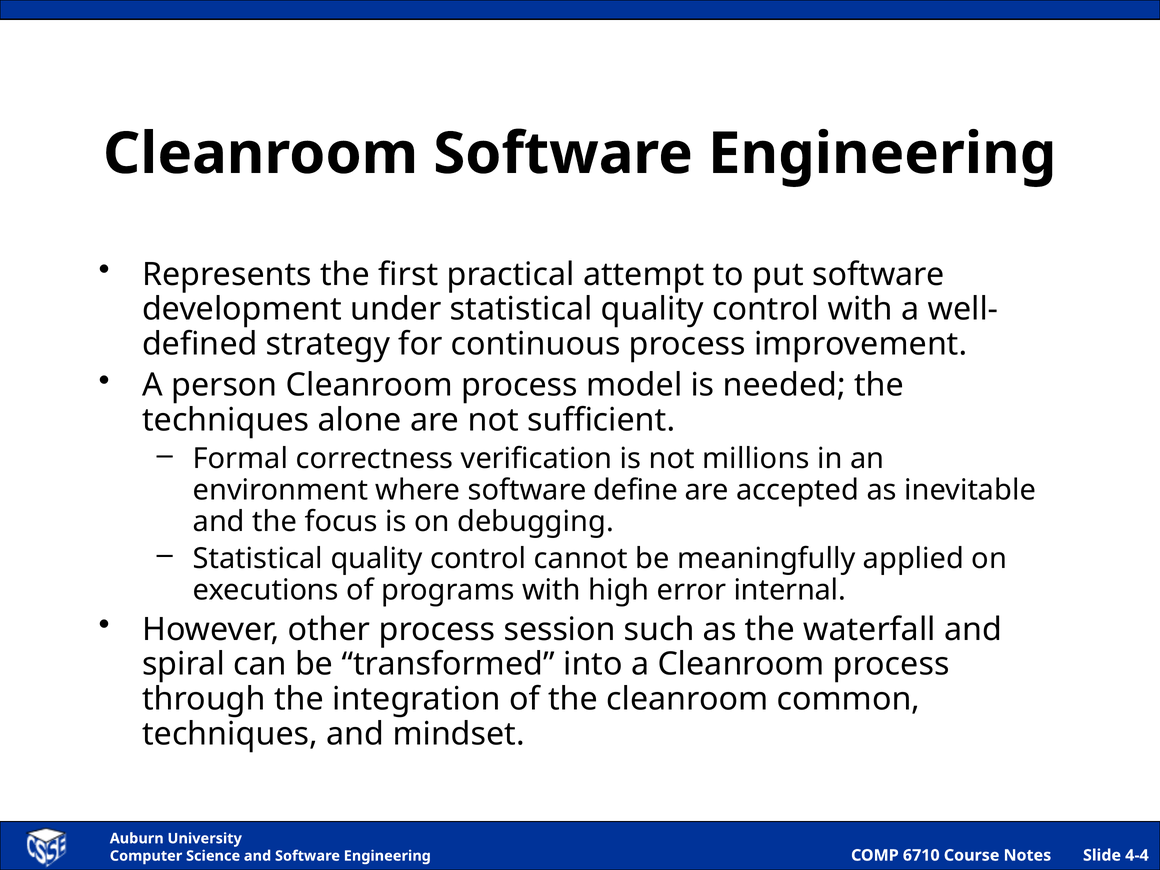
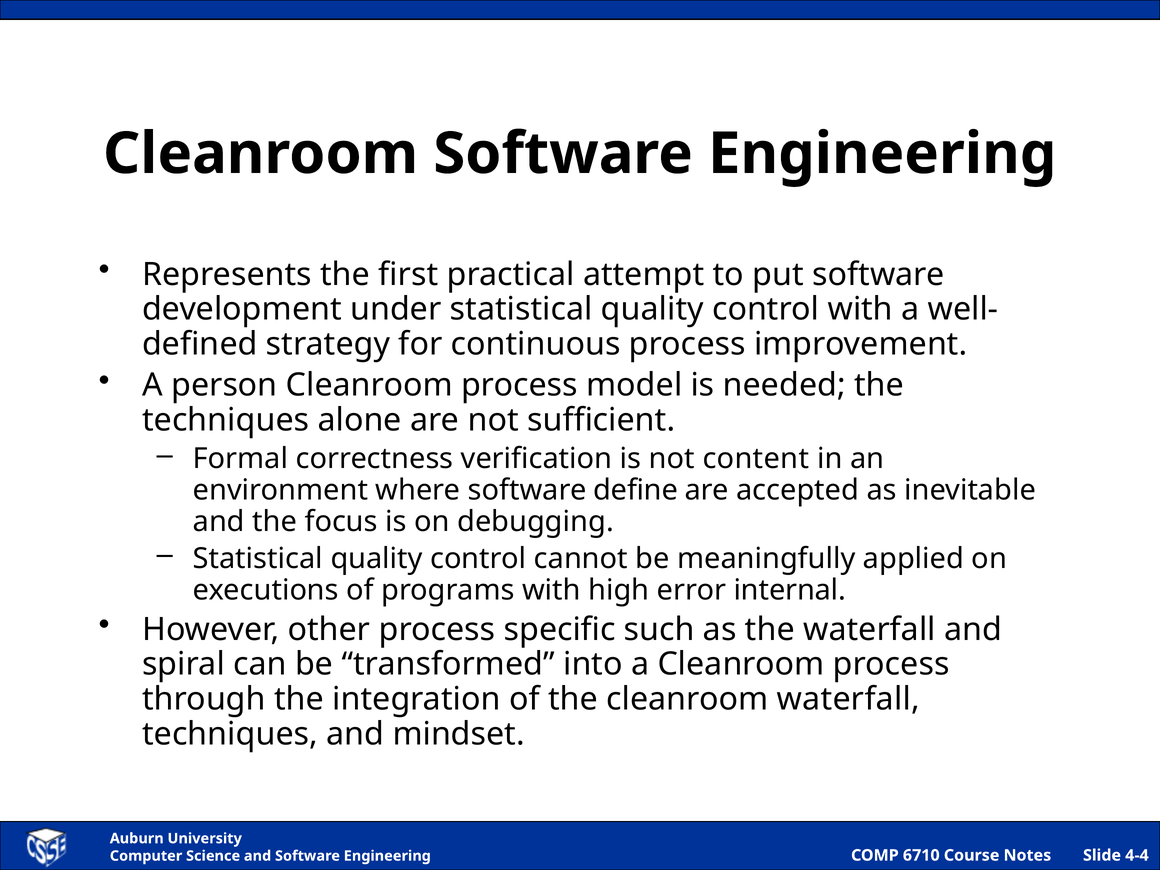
millions: millions -> content (756, 459)
session: session -> specific (560, 630)
cleanroom common: common -> waterfall (848, 699)
